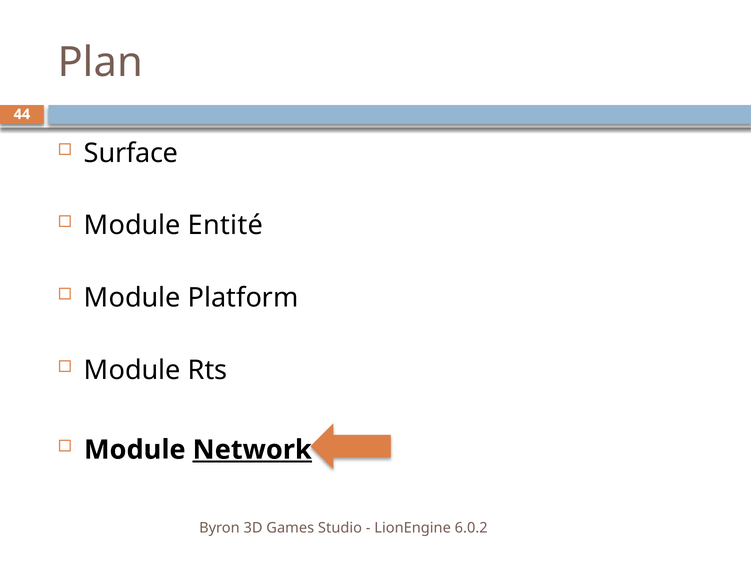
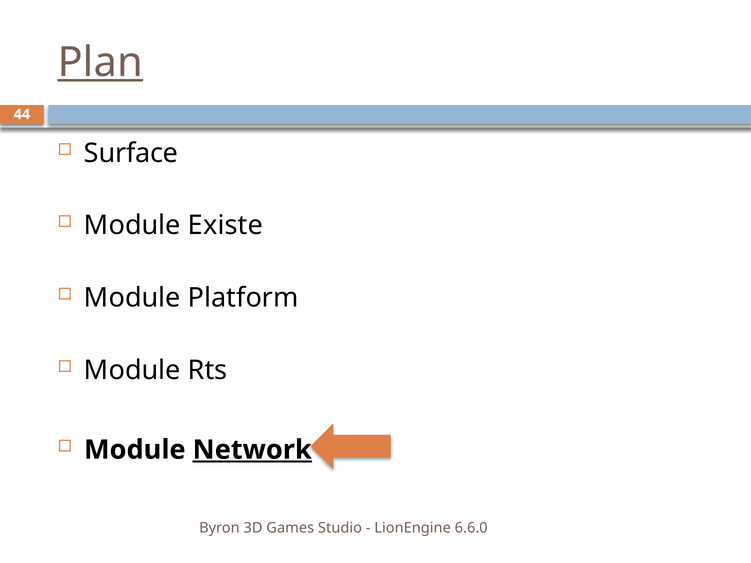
Plan underline: none -> present (100, 62)
Entité: Entité -> Existe (226, 226)
6.0.2: 6.0.2 -> 6.6.0 (471, 528)
